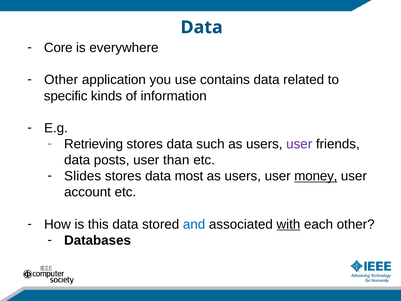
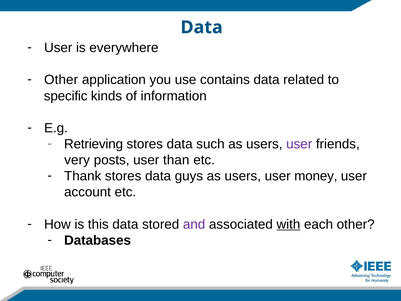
Core: Core -> User (58, 48)
data: data -> very (77, 160)
Slides: Slides -> Thank (83, 176)
most: most -> guys (189, 176)
money underline: present -> none (316, 176)
and colour: blue -> purple (194, 224)
